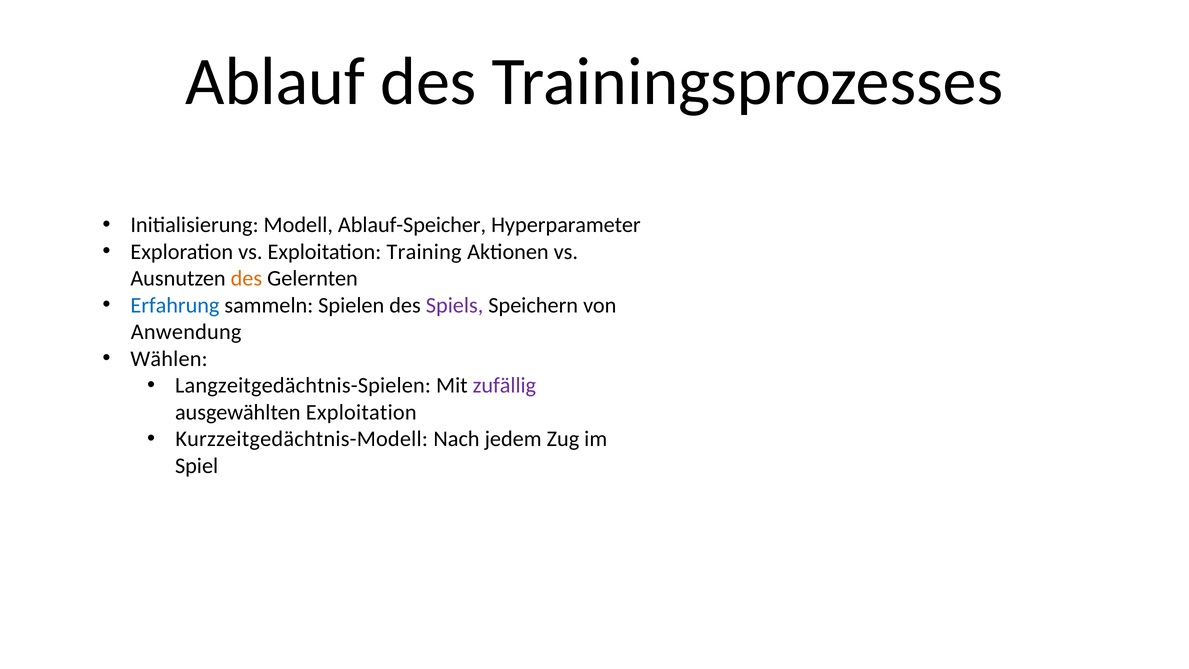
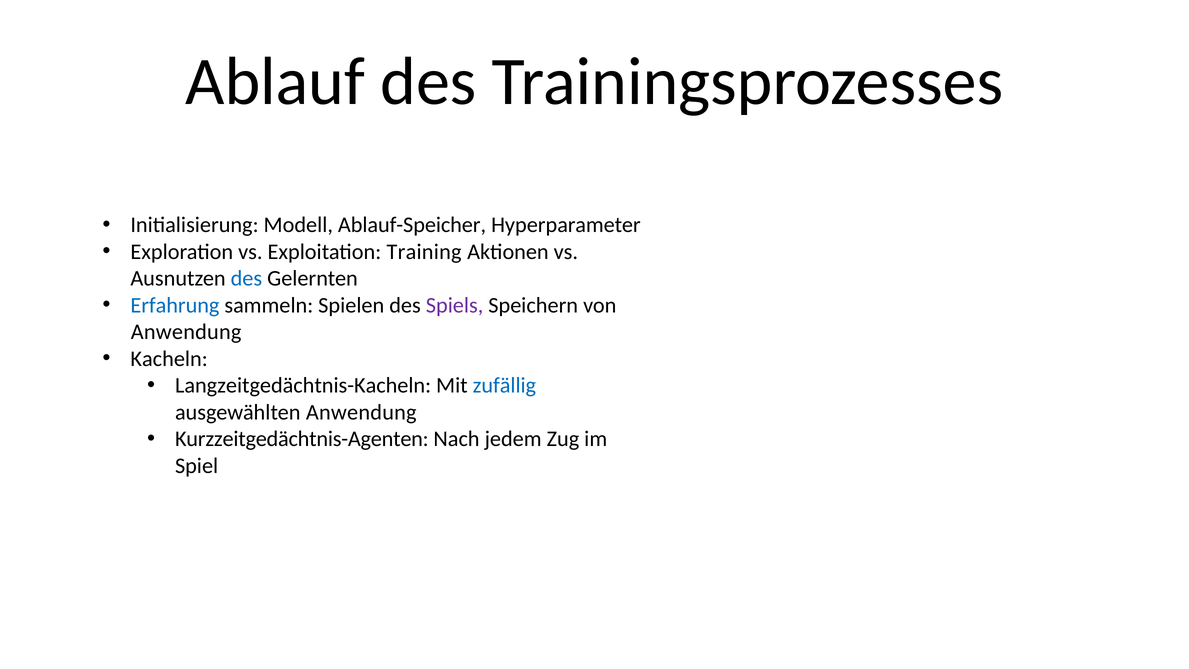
des colour: orange -> blue (246, 278)
Wählen: Wählen -> Kacheln (169, 359)
Langzeitgedächtnis-Spielen: Langzeitgedächtnis-Spielen -> Langzeitgedächtnis-Kacheln (303, 385)
zufällig colour: purple -> blue (504, 385)
ausgewählten Exploitation: Exploitation -> Anwendung (361, 412)
Kurzzeitgedächtnis-Modell: Kurzzeitgedächtnis-Modell -> Kurzzeitgedächtnis-Agenten (302, 439)
